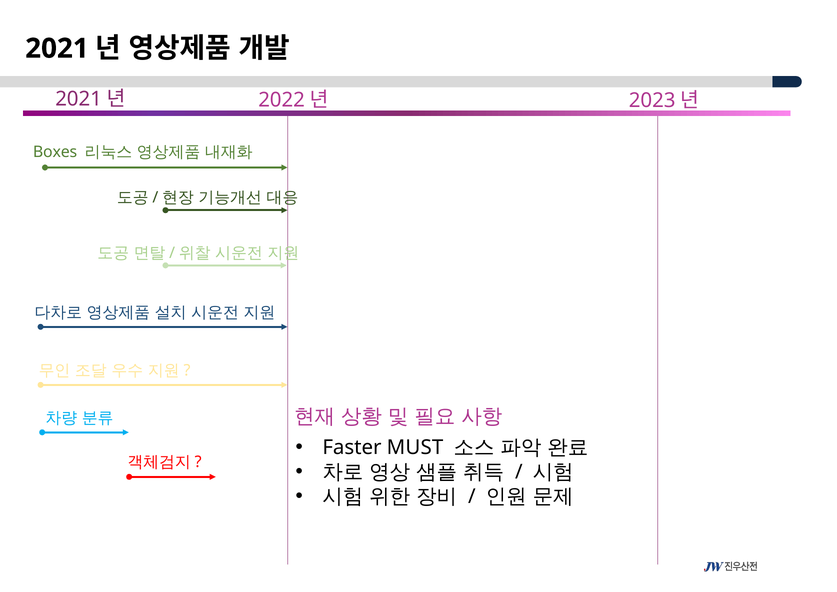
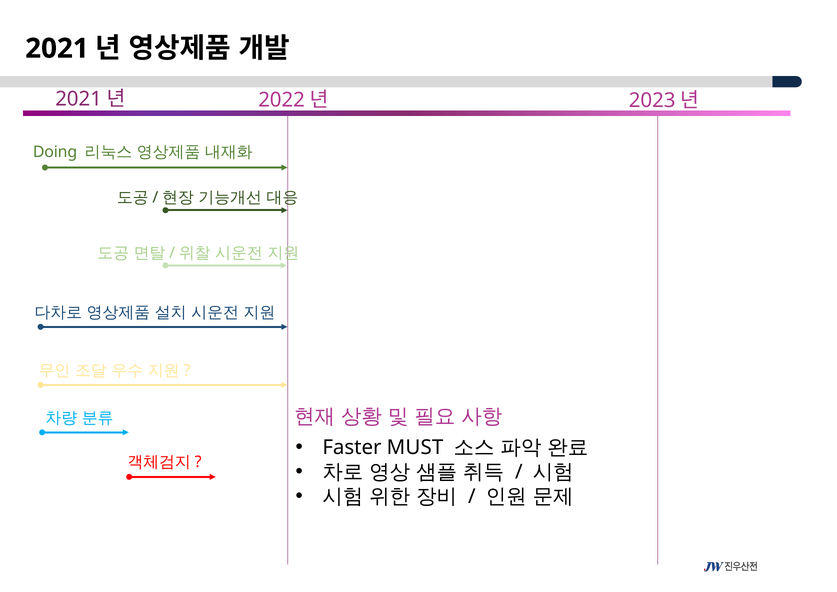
Boxes: Boxes -> Doing (55, 152)
